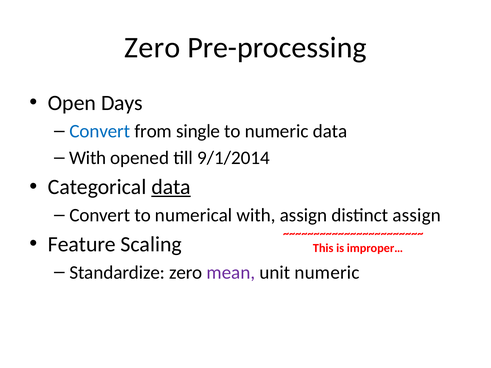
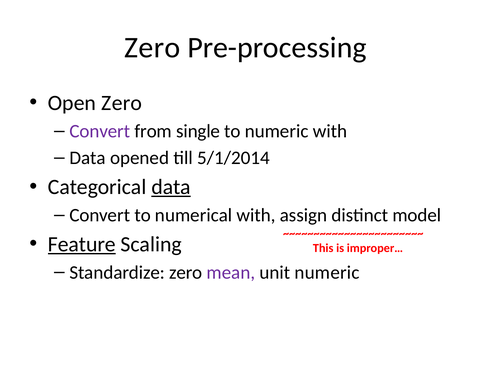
Open Days: Days -> Zero (122, 103)
Convert colour: blue -> purple (100, 131)
numeric data: data -> with (330, 131)
With: With -> Data (88, 158)
9/1/2014: 9/1/2014 -> 5/1/2014 (233, 158)
distinct assign: assign -> model (417, 215)
Feature underline: none -> present (82, 244)
